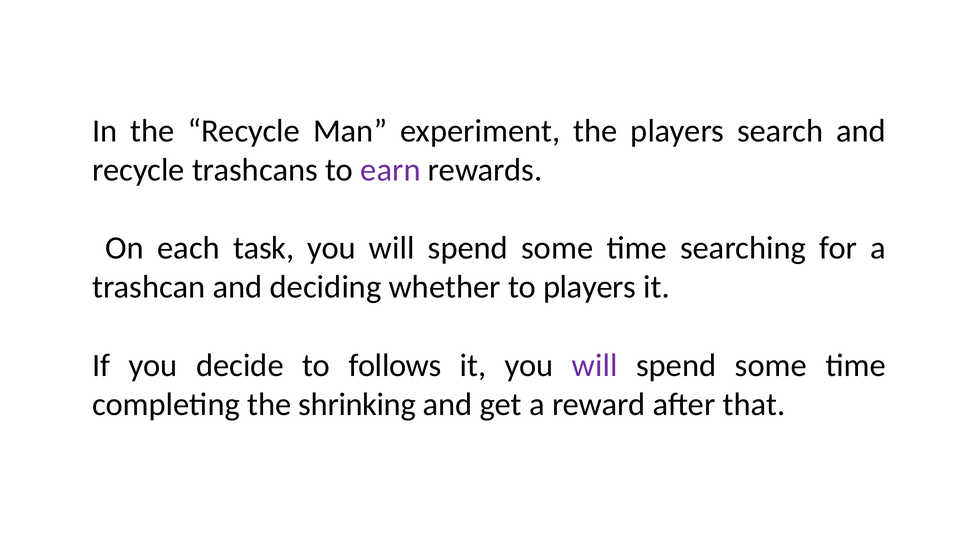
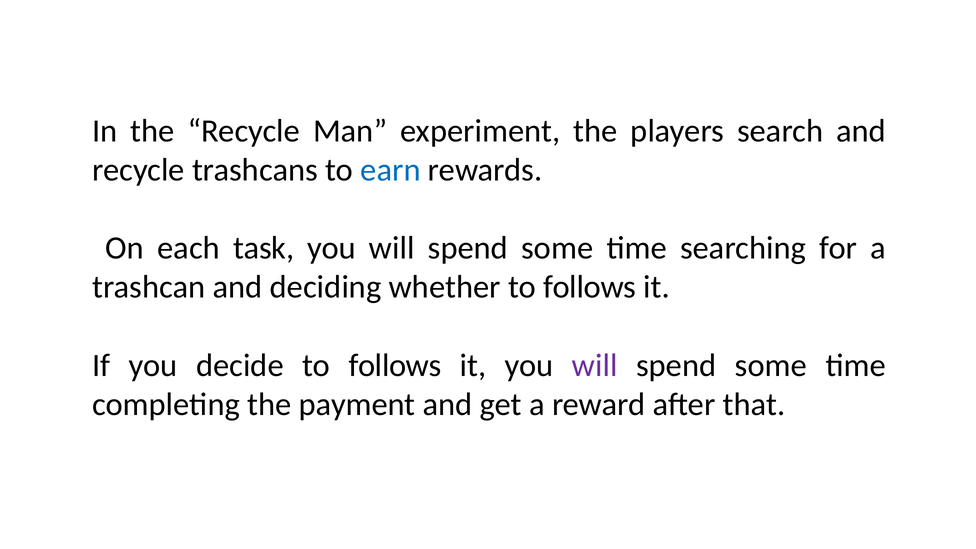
earn colour: purple -> blue (391, 170)
whether to players: players -> follows (590, 287)
shrinking: shrinking -> payment (357, 404)
